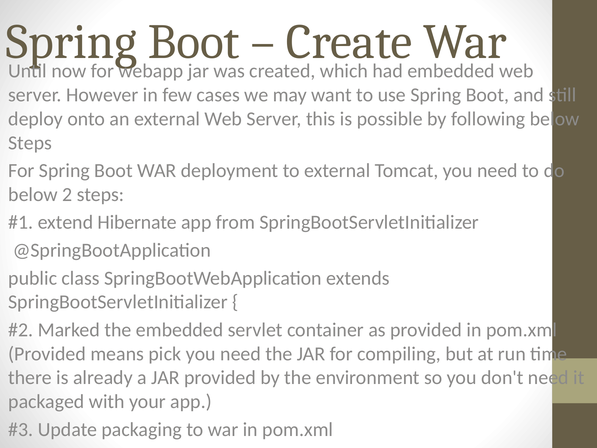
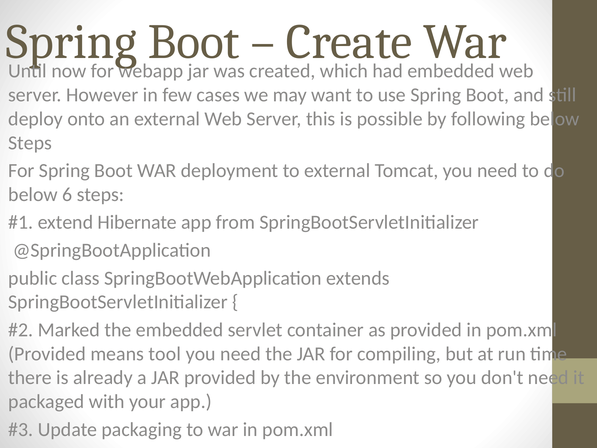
2: 2 -> 6 (67, 194)
pick: pick -> tool (165, 354)
